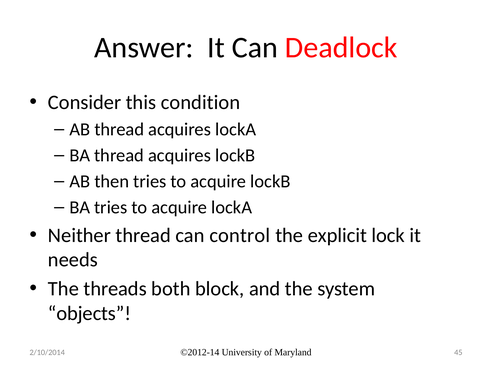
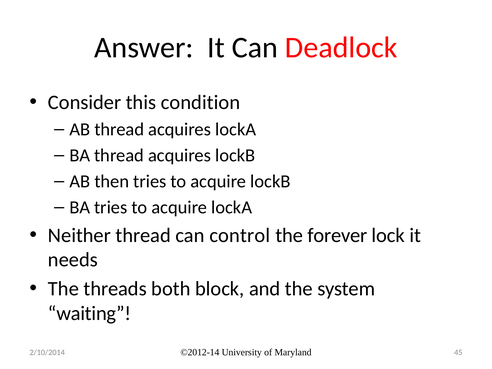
explicit: explicit -> forever (337, 235)
objects: objects -> waiting (90, 313)
